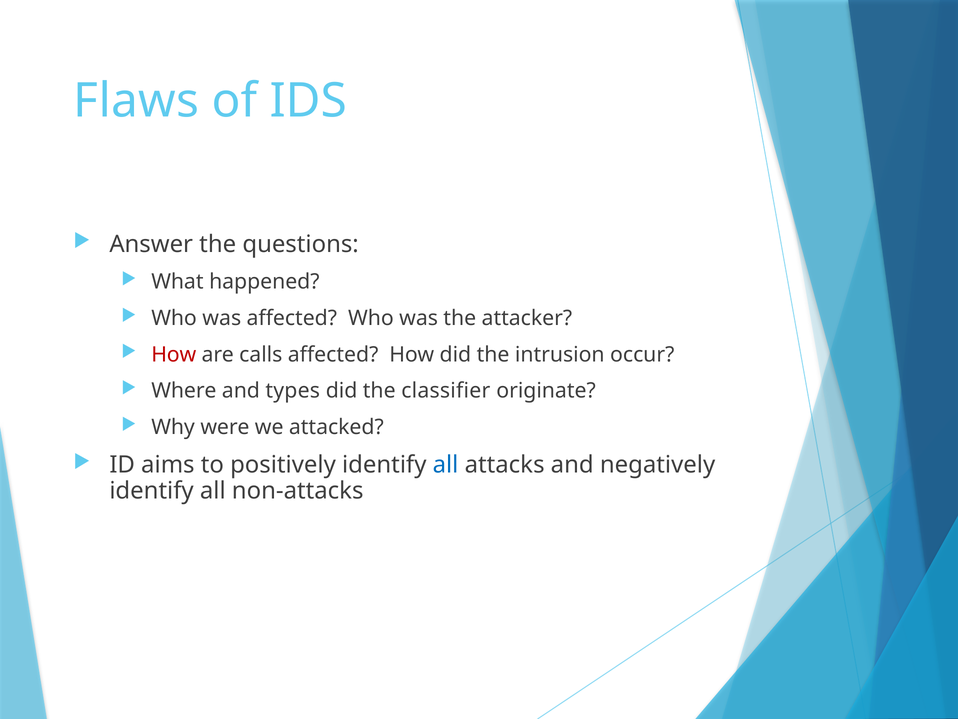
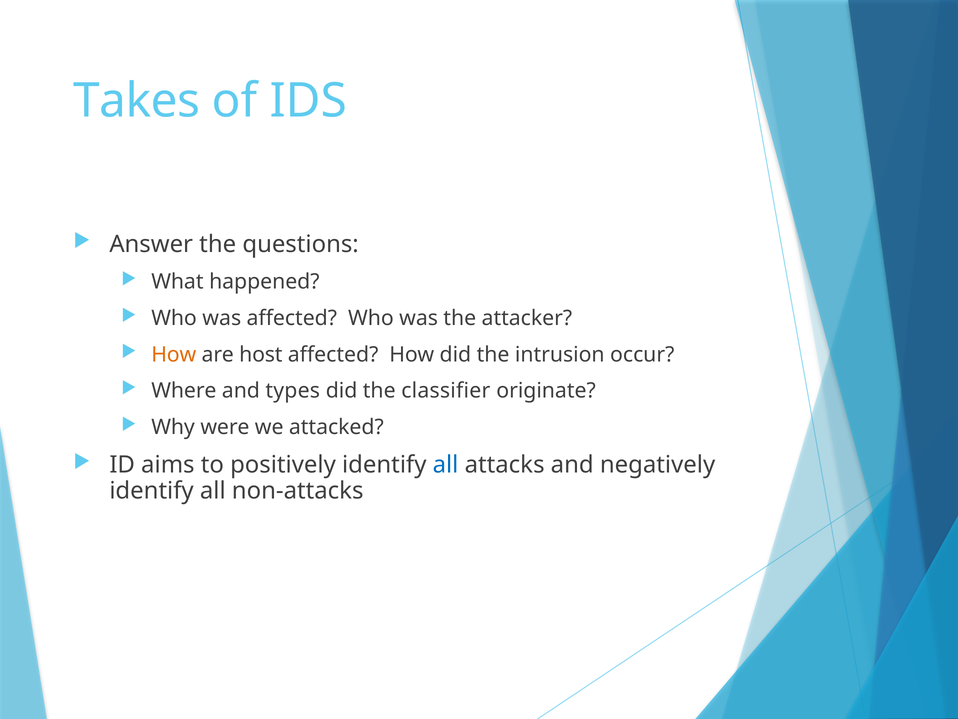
Flaws: Flaws -> Takes (137, 101)
How colour: red -> orange (174, 354)
calls: calls -> host (261, 354)
